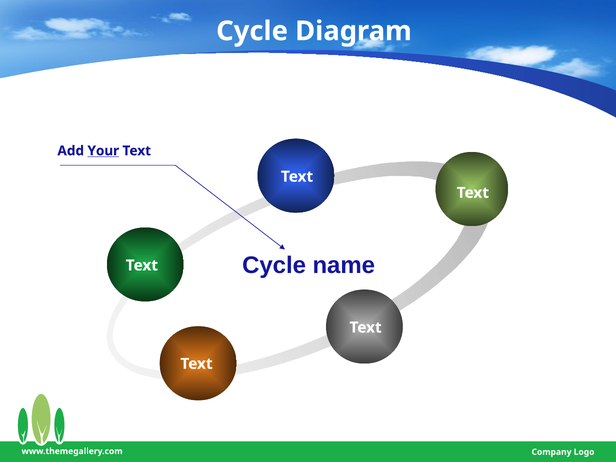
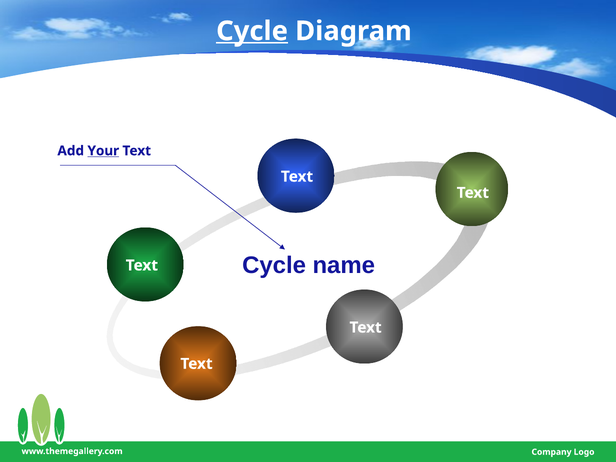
Cycle underline: none -> present (252, 31)
